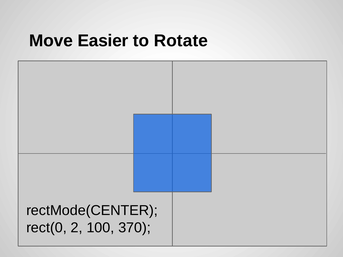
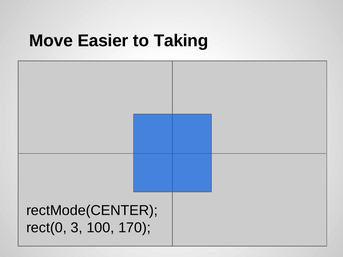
Rotate: Rotate -> Taking (181, 41)
2: 2 -> 3 (77, 228)
370: 370 -> 170 (135, 228)
